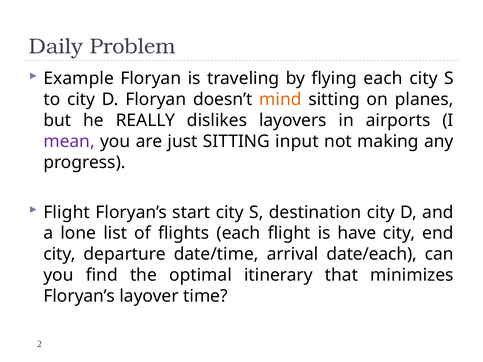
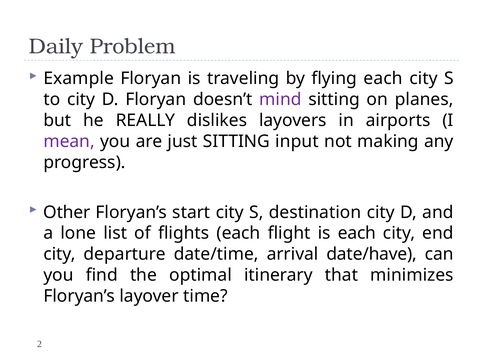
mind colour: orange -> purple (280, 99)
Flight: Flight -> Other (67, 212)
is have: have -> each (357, 233)
date/each: date/each -> date/have (372, 254)
